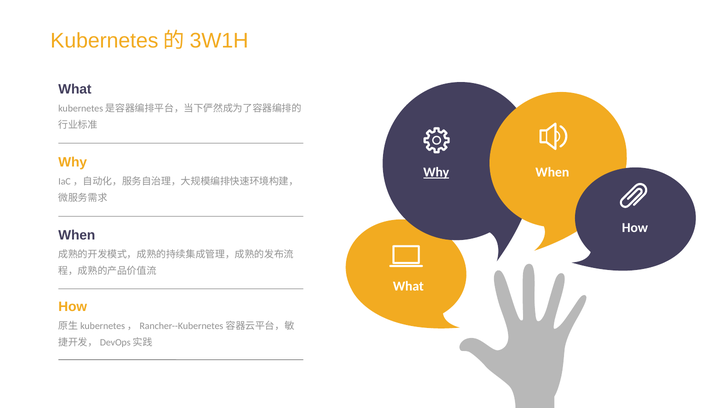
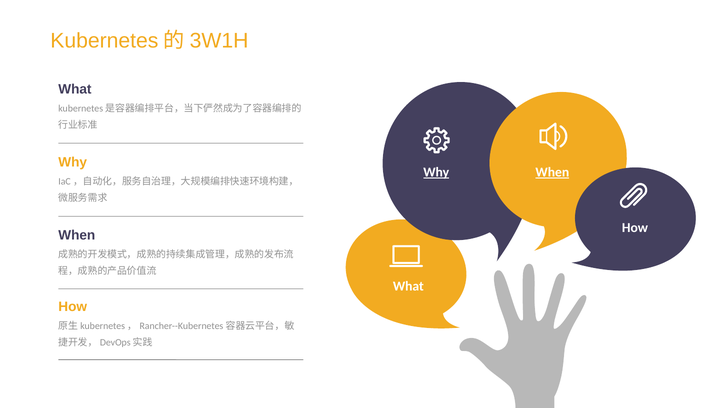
When underline: none -> present (552, 172)
